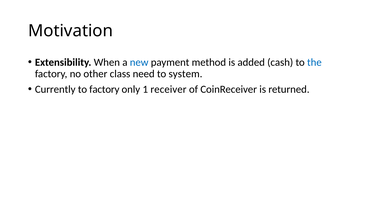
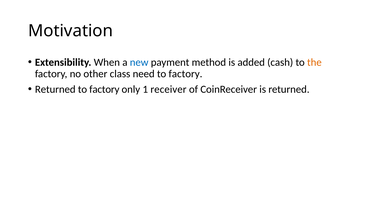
the colour: blue -> orange (314, 62)
need to system: system -> factory (186, 74)
Currently: Currently -> Returned (55, 89)
